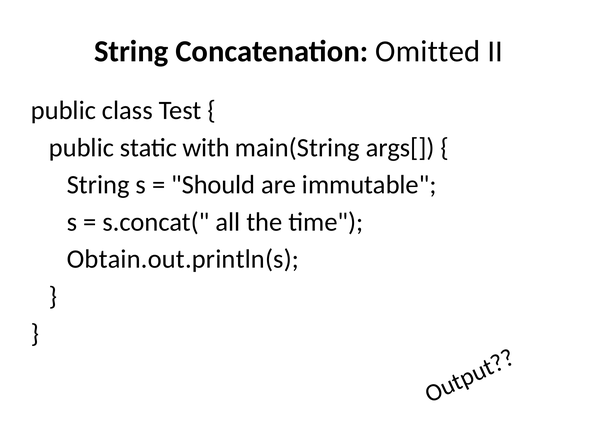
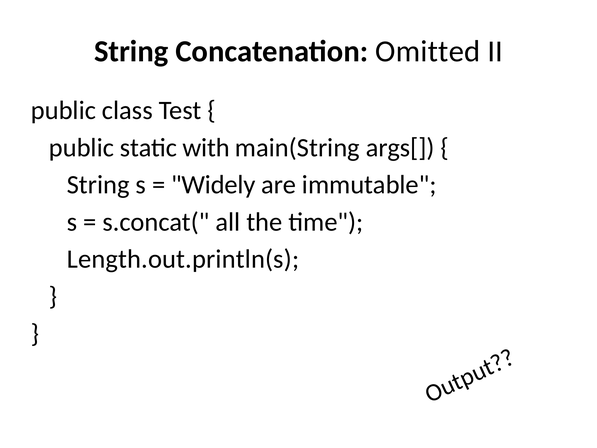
Should: Should -> Widely (213, 185)
Obtain.out.println(s: Obtain.out.println(s -> Length.out.println(s (183, 259)
